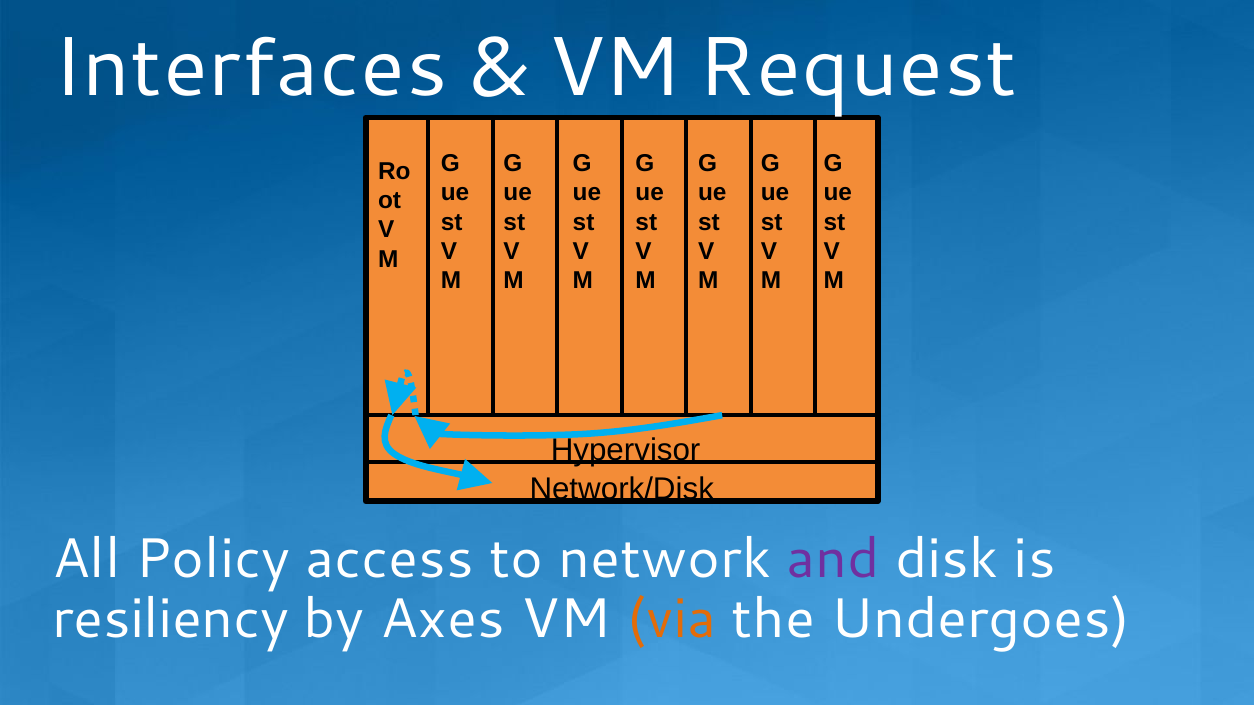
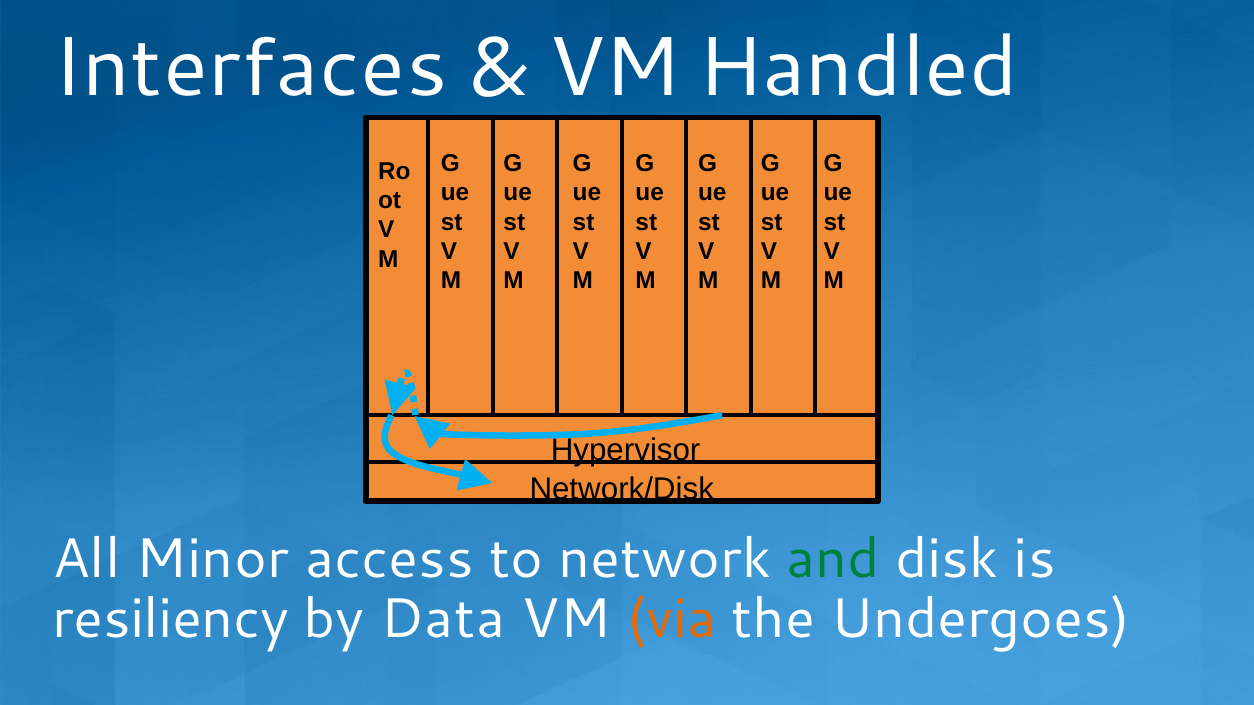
Request: Request -> Handled (858, 68)
Policy: Policy -> Minor (213, 559)
and colour: purple -> green (833, 559)
Axes: Axes -> Data (443, 620)
